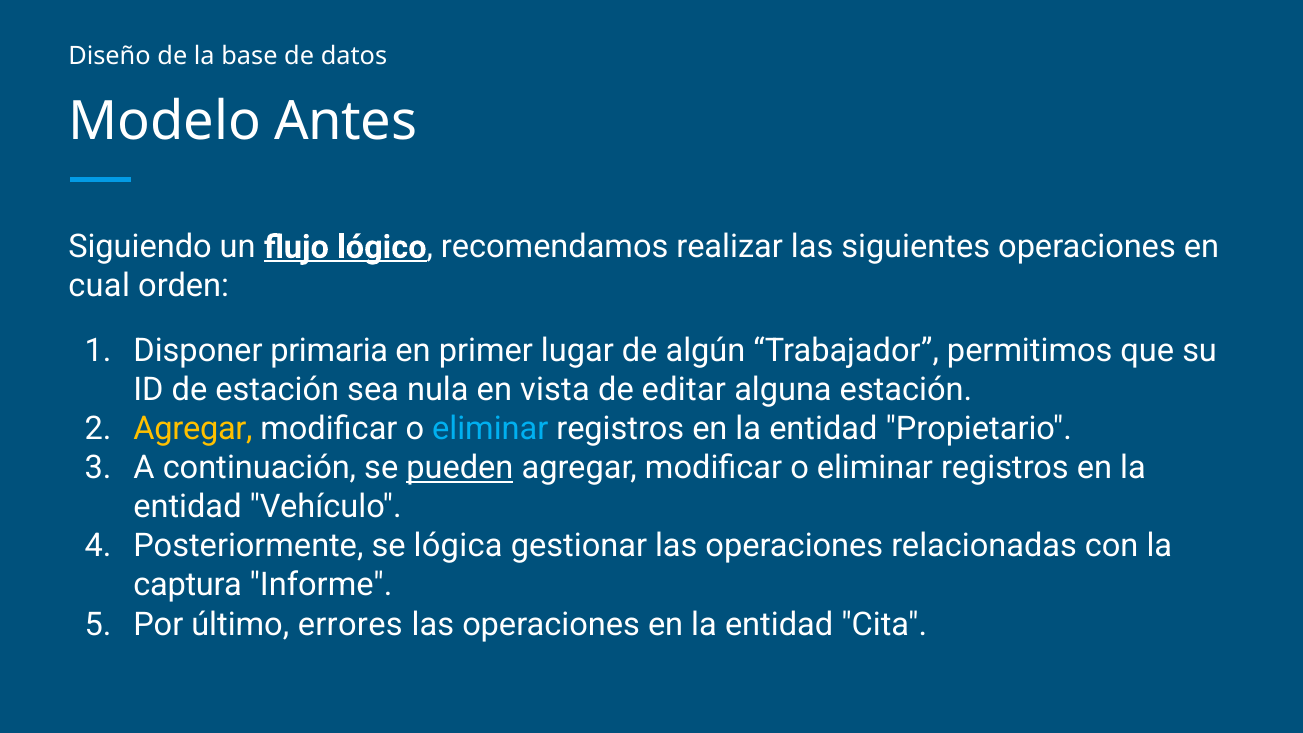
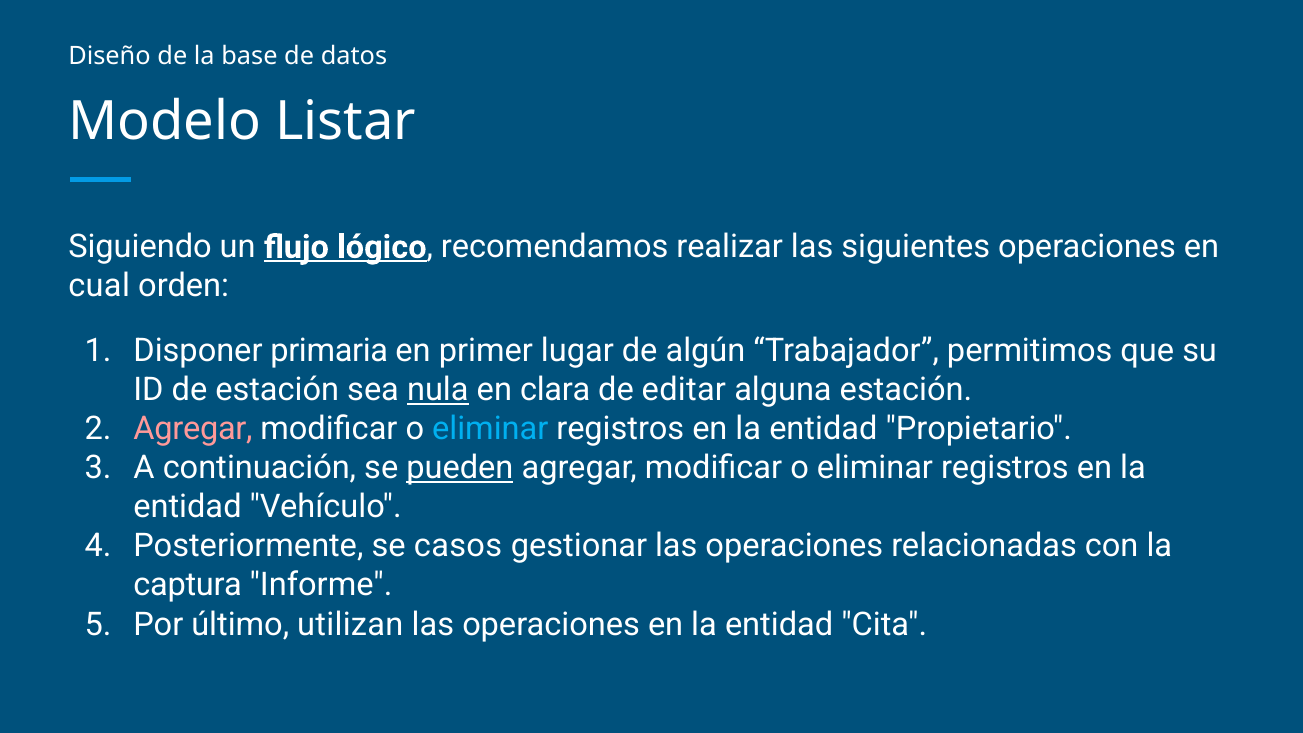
Antes: Antes -> Listar (346, 121)
nula underline: none -> present (438, 390)
vista: vista -> clara (555, 390)
Agregar colour: yellow -> pink (193, 429)
lógica: lógica -> casos (458, 546)
errores: errores -> utilizan (350, 624)
